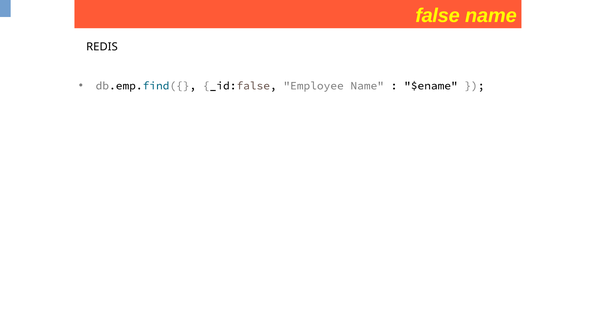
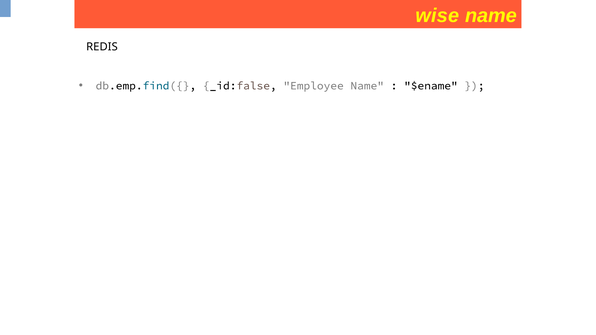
false: false -> wise (437, 16)
